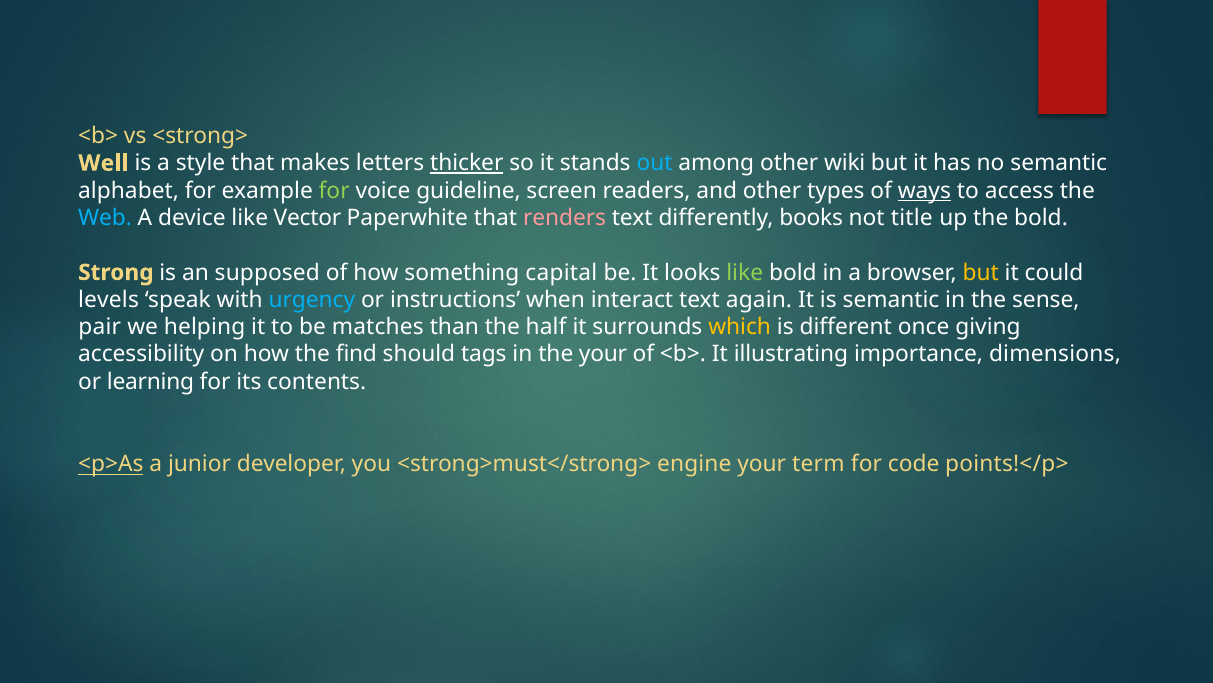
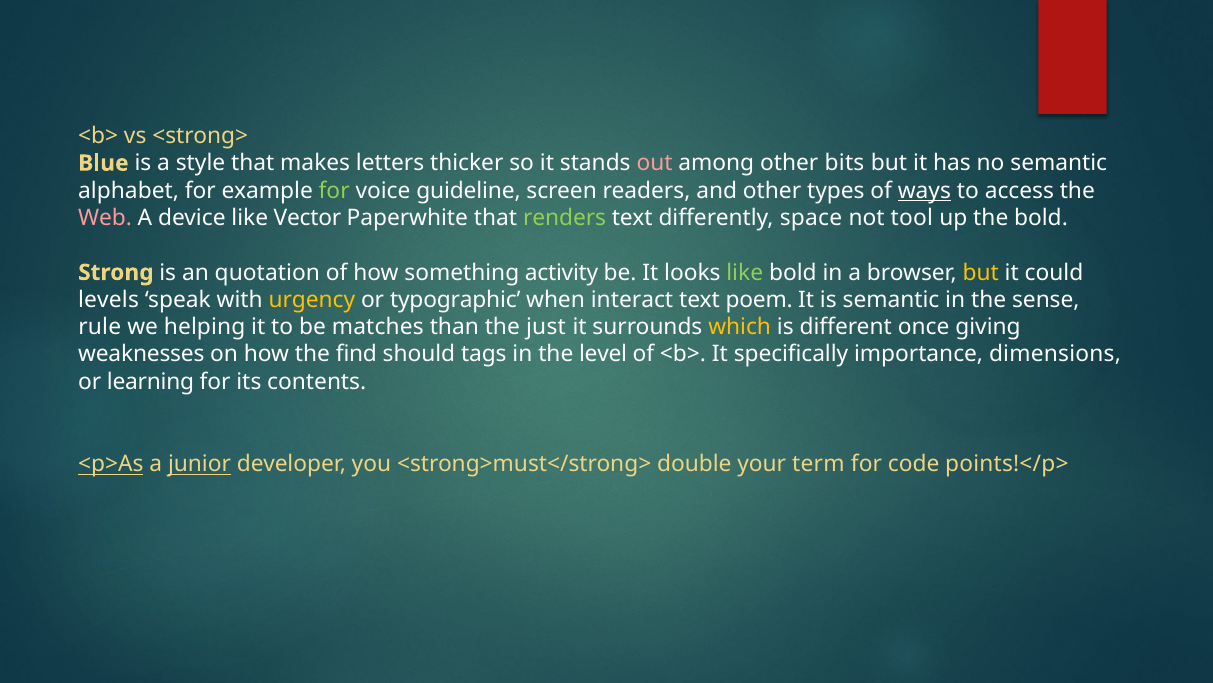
Well: Well -> Blue (103, 163)
thicker underline: present -> none (467, 163)
out colour: light blue -> pink (655, 163)
wiki: wiki -> bits (845, 163)
Web colour: light blue -> pink (105, 218)
renders colour: pink -> light green (565, 218)
books: books -> space (811, 218)
title: title -> tool (912, 218)
supposed: supposed -> quotation (267, 272)
capital: capital -> activity (562, 272)
urgency colour: light blue -> yellow (312, 300)
instructions: instructions -> typographic (455, 300)
again: again -> poem (759, 300)
pair: pair -> rule (100, 327)
half: half -> just (546, 327)
accessibility: accessibility -> weaknesses (141, 354)
the your: your -> level (603, 354)
illustrating: illustrating -> specifically (791, 354)
junior underline: none -> present (199, 464)
engine: engine -> double (694, 464)
